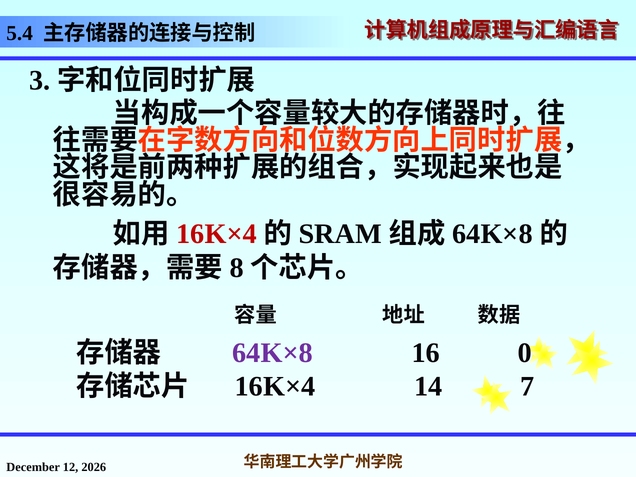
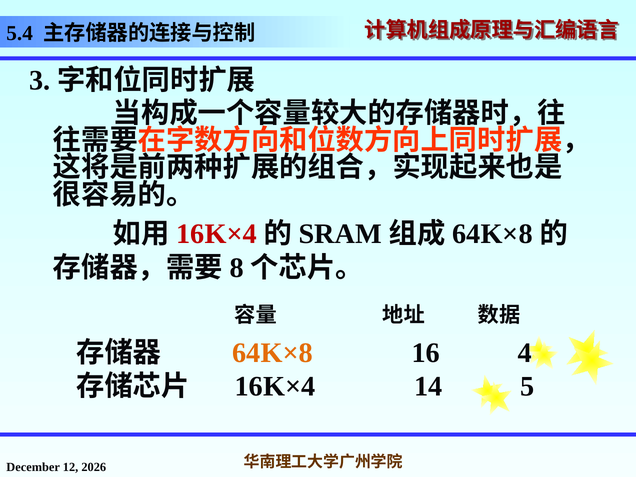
64K×8 colour: purple -> orange (273, 353)
0: 0 -> 4 (525, 353)
7: 7 -> 5 (527, 386)
